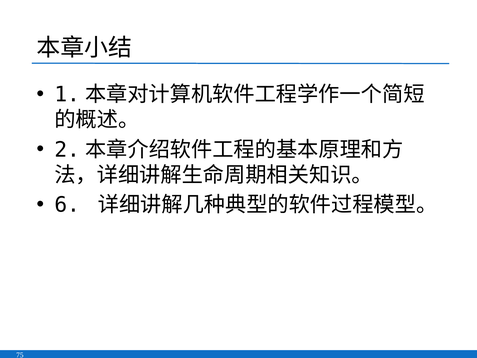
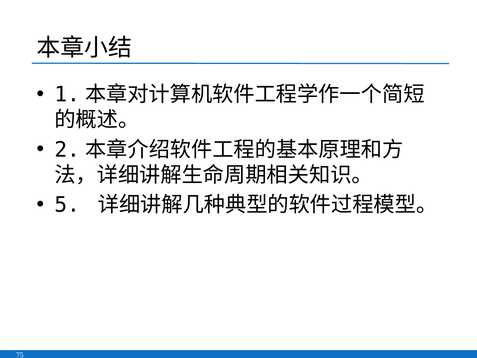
6: 6 -> 5 (67, 205)
